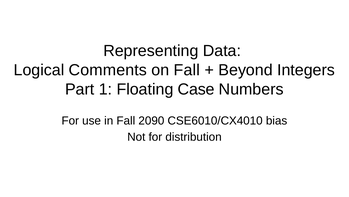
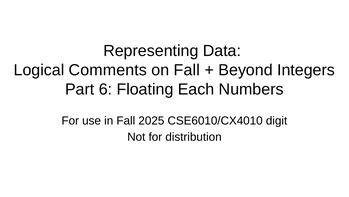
1: 1 -> 6 (105, 89)
Case: Case -> Each (196, 89)
2090: 2090 -> 2025 (151, 120)
bias: bias -> digit (277, 120)
